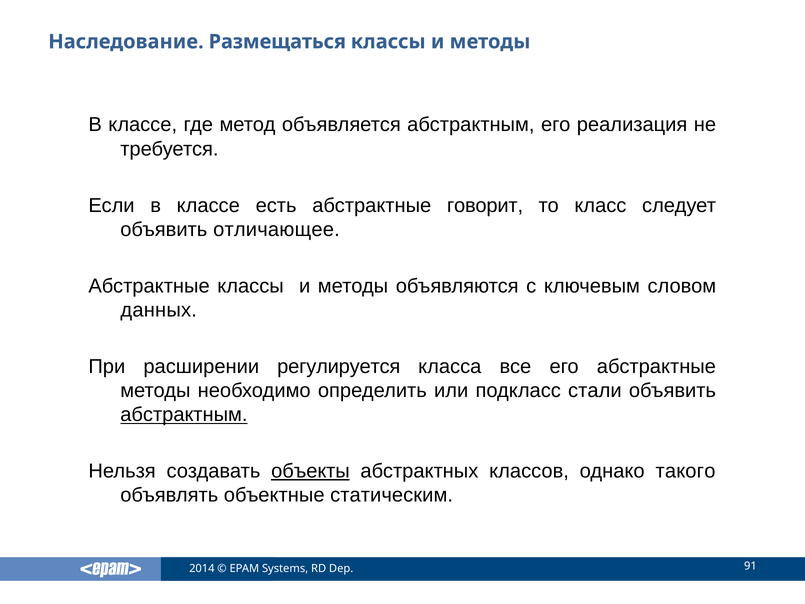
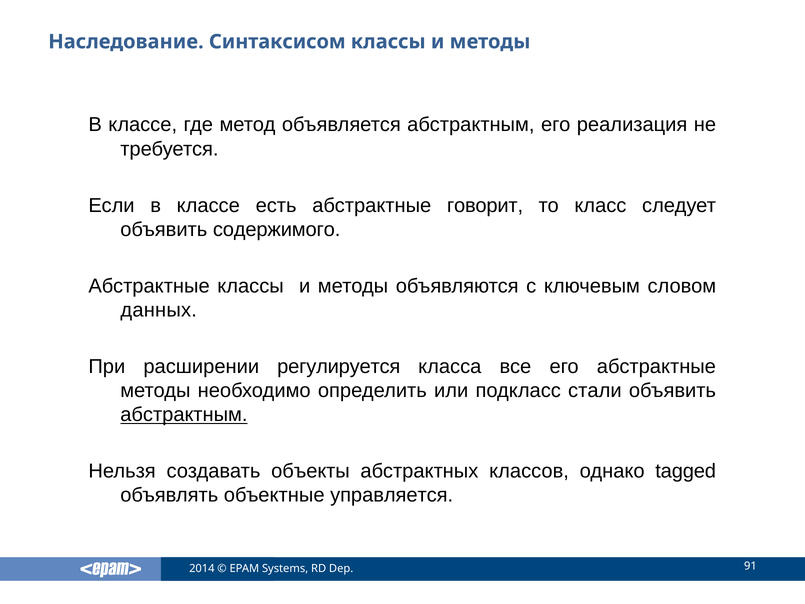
Размещаться: Размещаться -> Синтаксисом (277, 42)
отличающее: отличающее -> содержимого (277, 229)
объекты underline: present -> none (310, 471)
такого: такого -> tagged (686, 471)
статическим: статическим -> управляется (392, 495)
